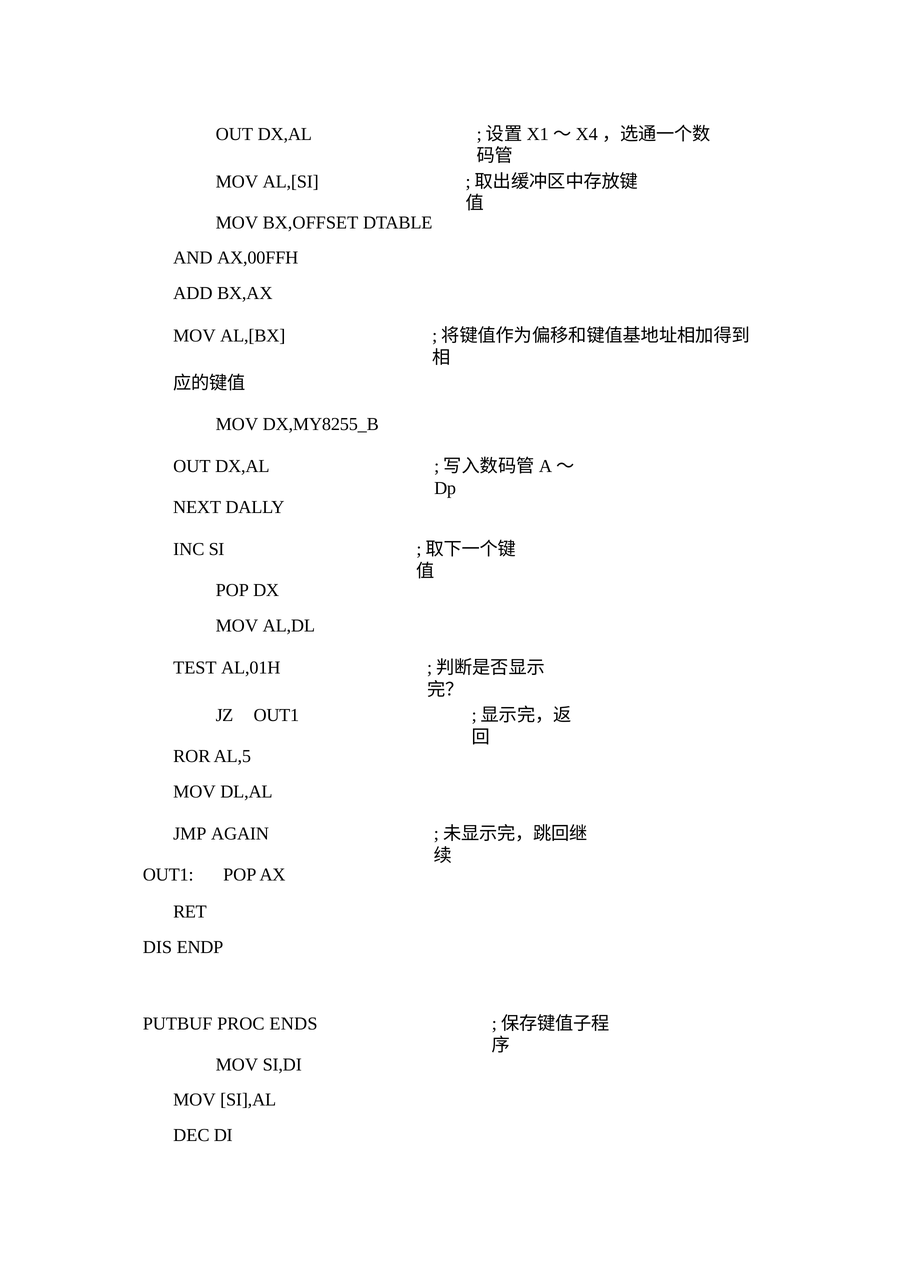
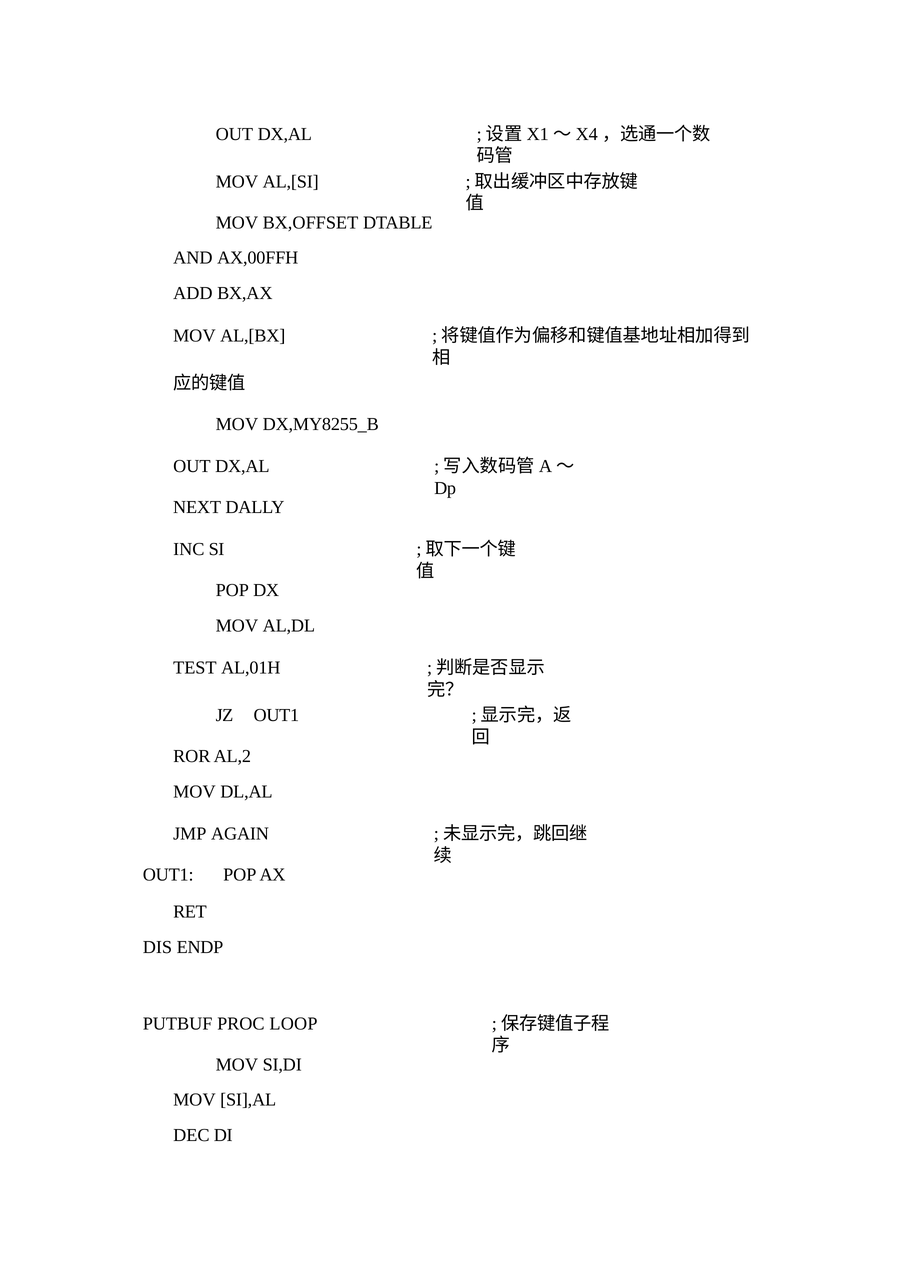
AL,5: AL,5 -> AL,2 (232, 756)
ENDS: ENDS -> LOOP (294, 1023)
